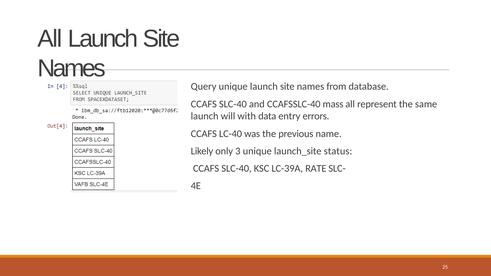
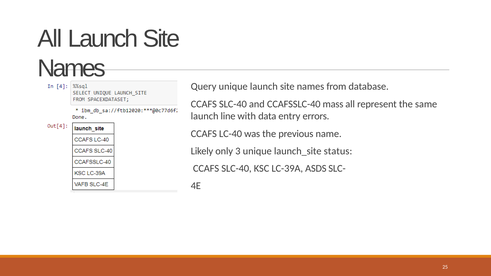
will: will -> line (228, 116)
RATE: RATE -> ASDS (316, 169)
